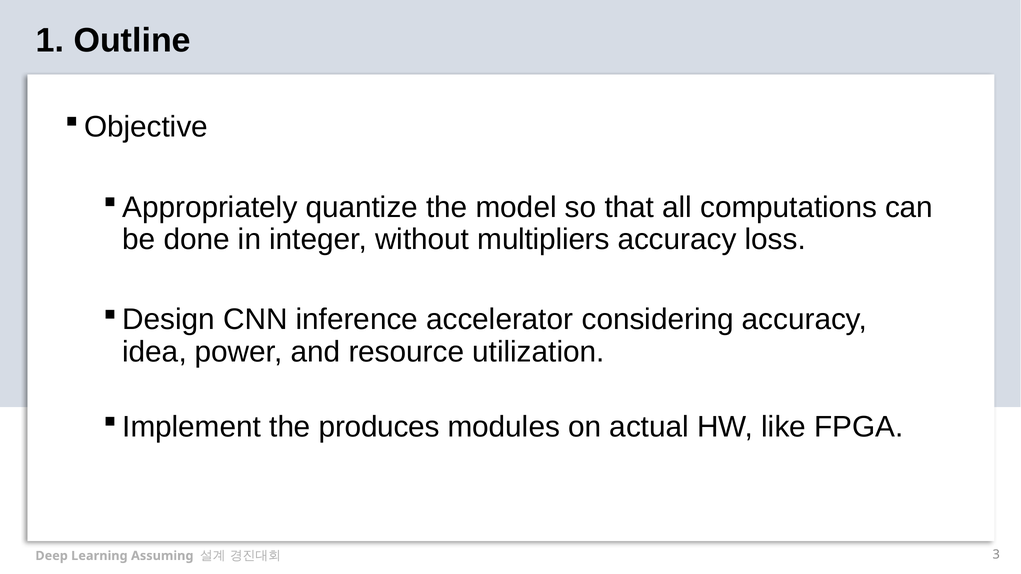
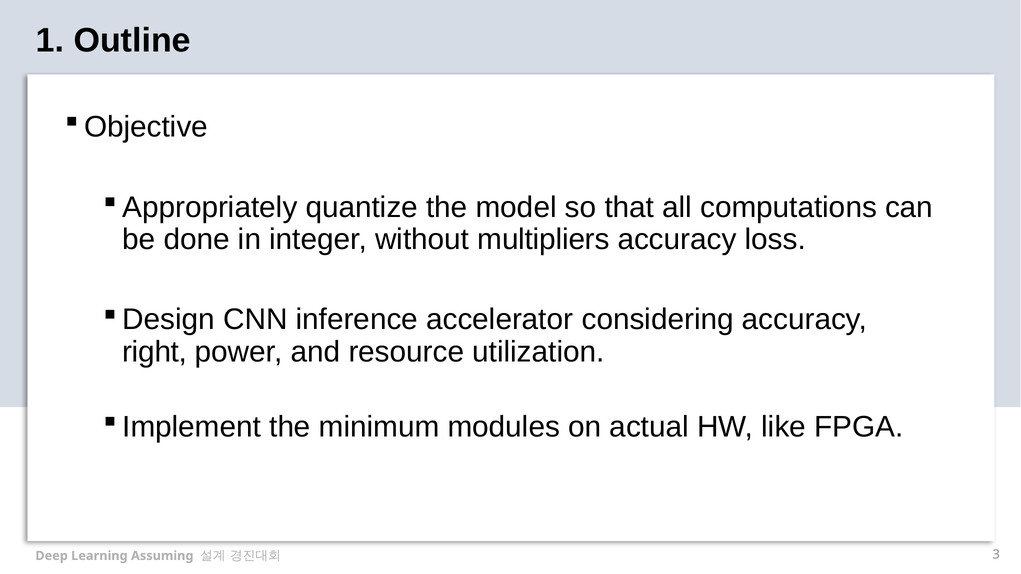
idea: idea -> right (155, 352)
produces: produces -> minimum (379, 427)
